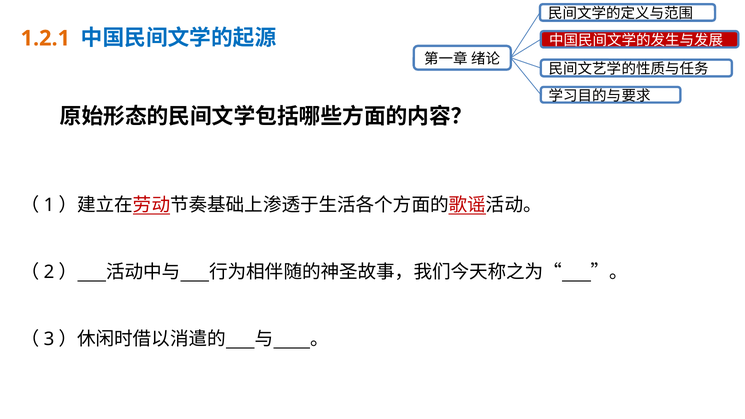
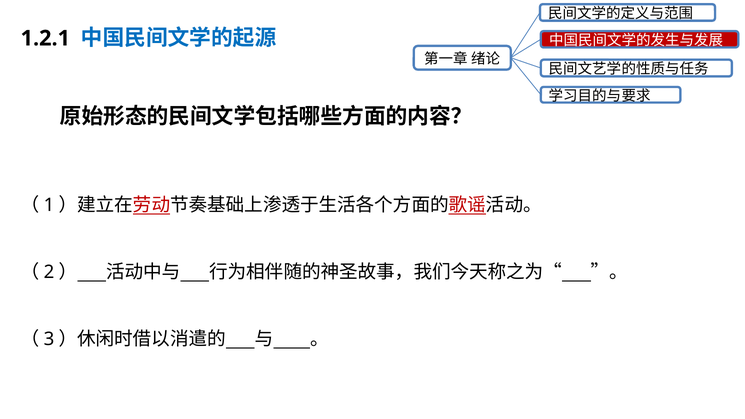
1.2.1 colour: orange -> black (45, 38)
